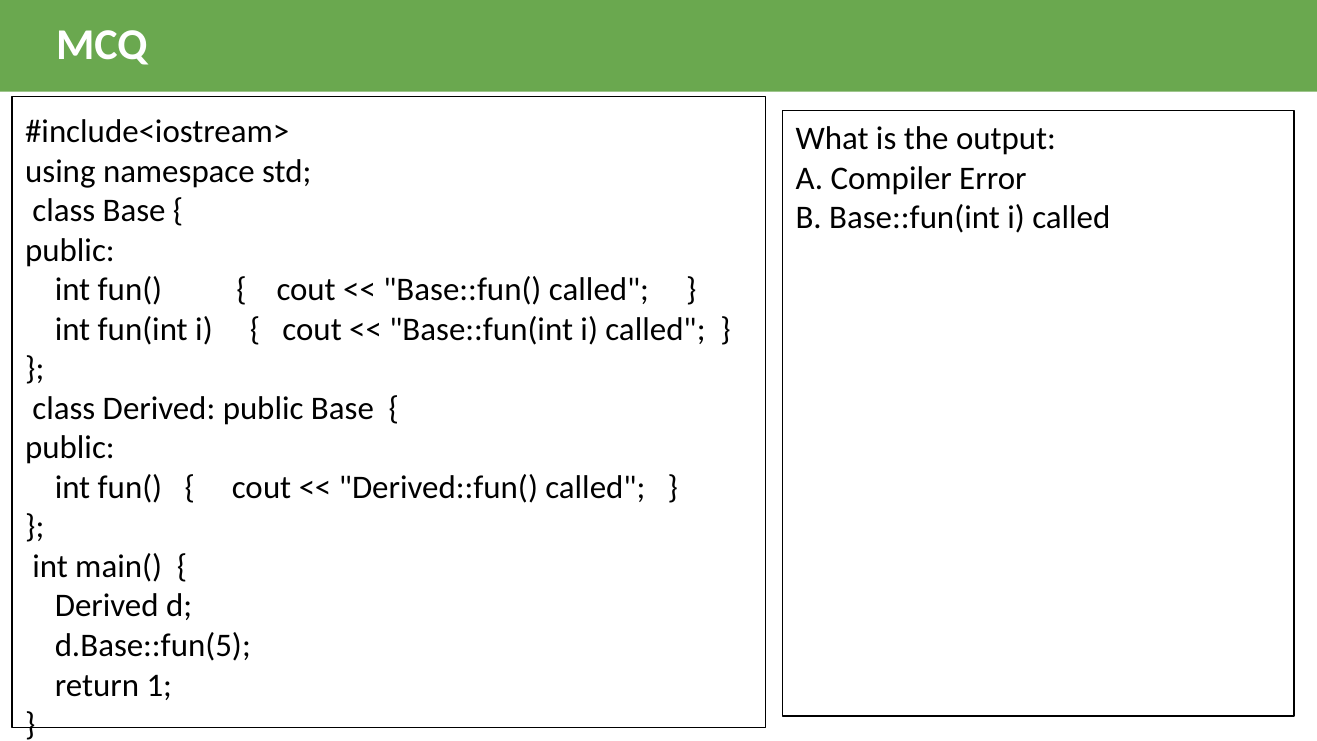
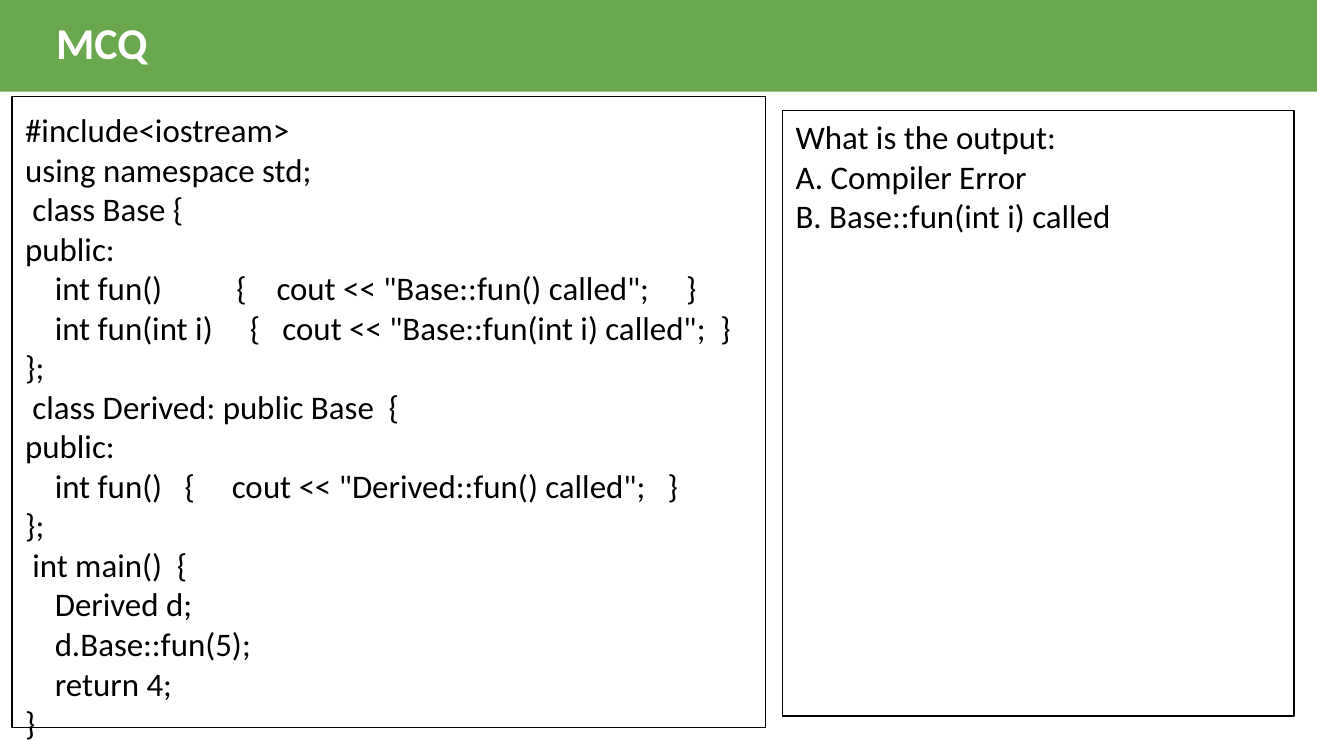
1: 1 -> 4 (159, 685)
